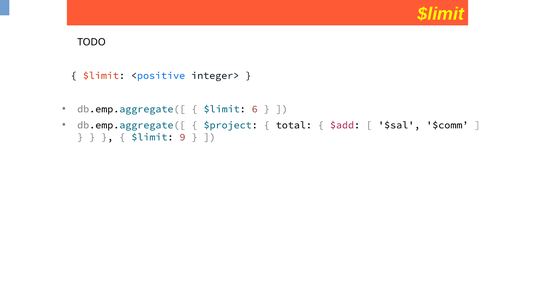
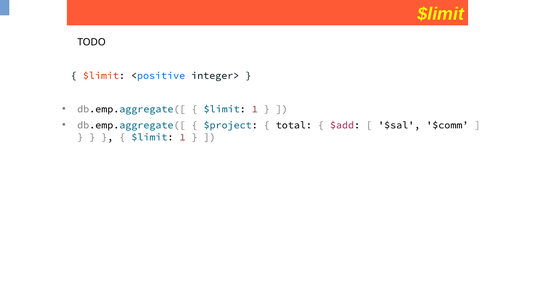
6: 6 -> 1 (255, 109)
9: 9 -> 1 (182, 137)
